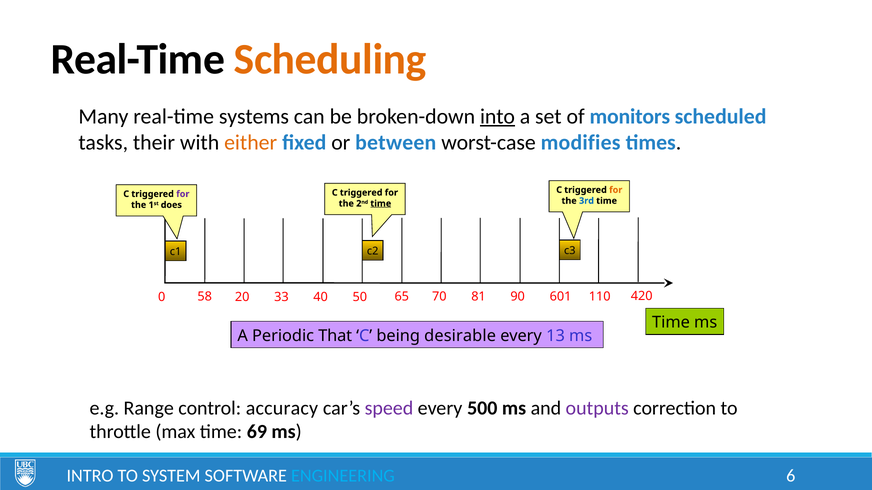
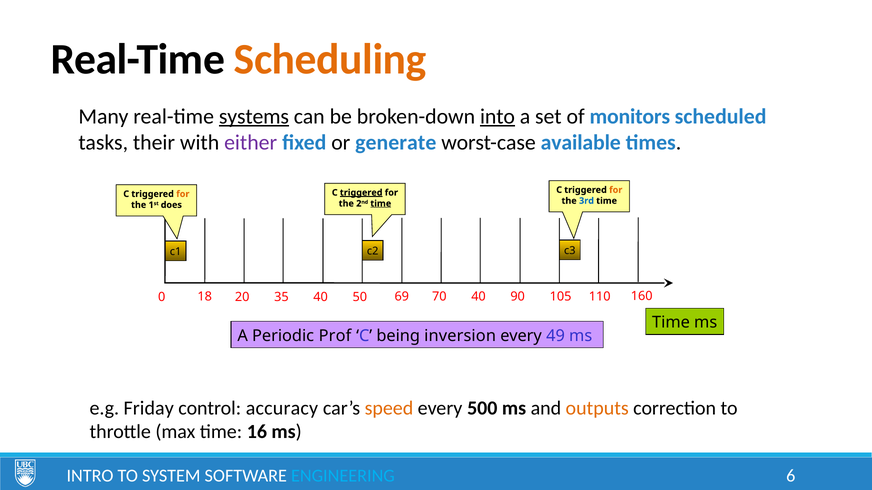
systems underline: none -> present (254, 117)
either colour: orange -> purple (251, 143)
between: between -> generate (396, 143)
modifies: modifies -> available (581, 143)
triggered underline: none -> present (361, 193)
for colour: purple -> orange (183, 194)
58: 58 -> 18 (205, 297)
33: 33 -> 35 (281, 297)
65: 65 -> 69 (402, 297)
70 81: 81 -> 40 (479, 297)
601: 601 -> 105 (561, 297)
420: 420 -> 160 (642, 296)
That: That -> Prof (335, 336)
desirable: desirable -> inversion (460, 336)
13: 13 -> 49 (556, 336)
Range: Range -> Friday (149, 408)
speed colour: purple -> orange (389, 408)
outputs colour: purple -> orange (597, 408)
69: 69 -> 16 (257, 432)
